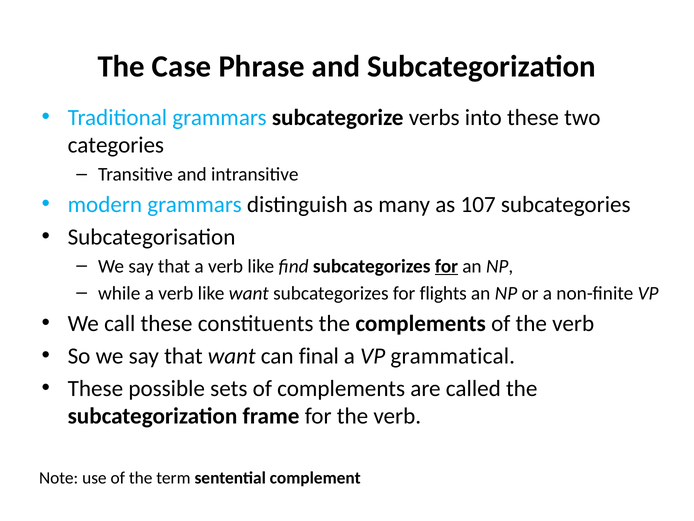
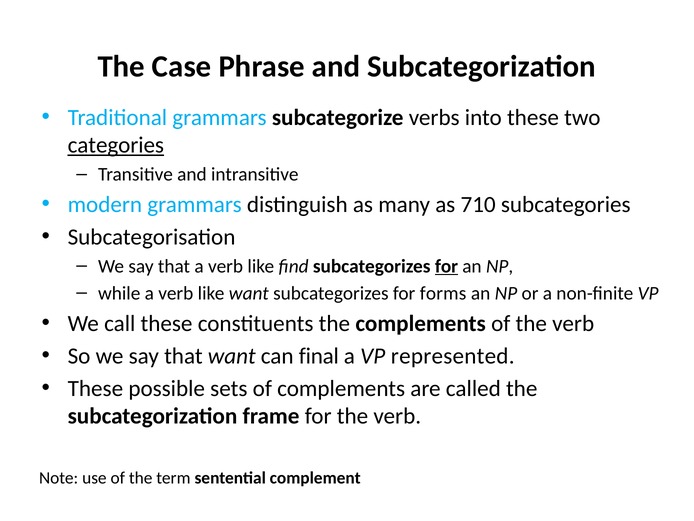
categories underline: none -> present (116, 145)
107: 107 -> 710 (478, 204)
flights: flights -> forms (443, 293)
grammatical: grammatical -> represented (453, 356)
